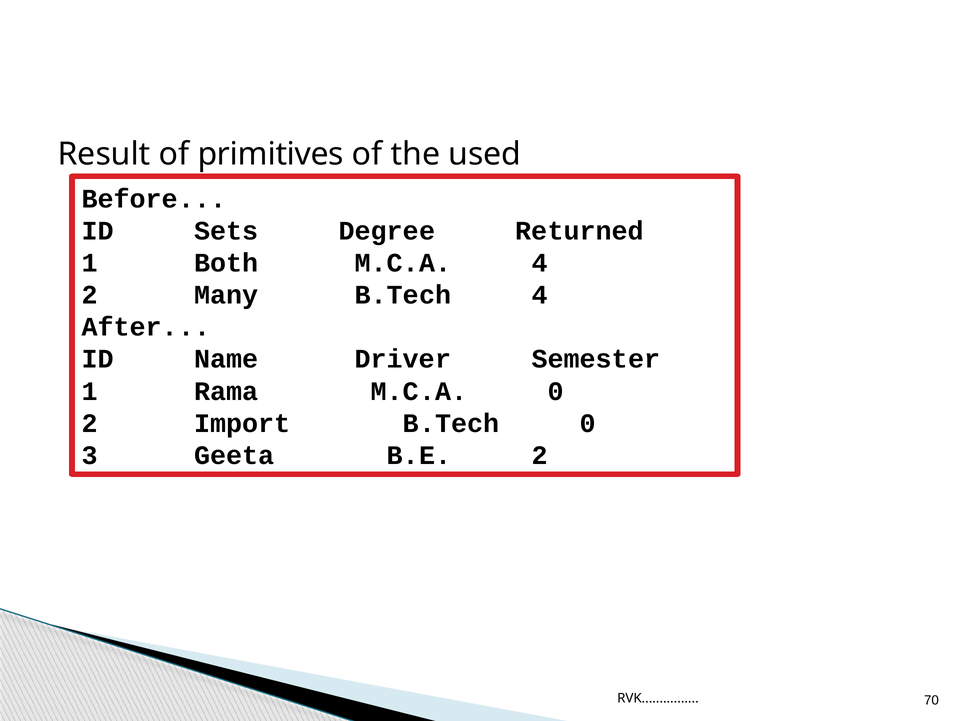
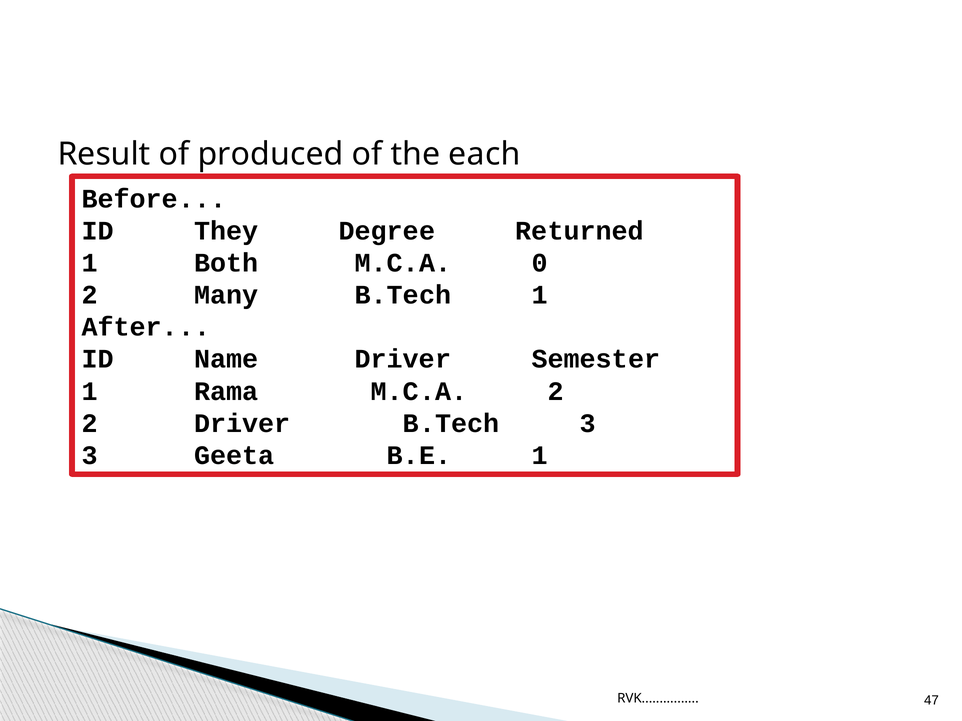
primitives: primitives -> produced (271, 154)
used: used -> each (485, 154)
Sets: Sets -> They (226, 231)
M.C.A 4: 4 -> 0 (540, 263)
B.Tech 4: 4 -> 1 (540, 295)
M.C.A 0: 0 -> 2 (556, 392)
2 Import: Import -> Driver (242, 424)
B.Tech 0: 0 -> 3 (588, 424)
B.E 2: 2 -> 1 (540, 456)
70: 70 -> 47 (931, 701)
